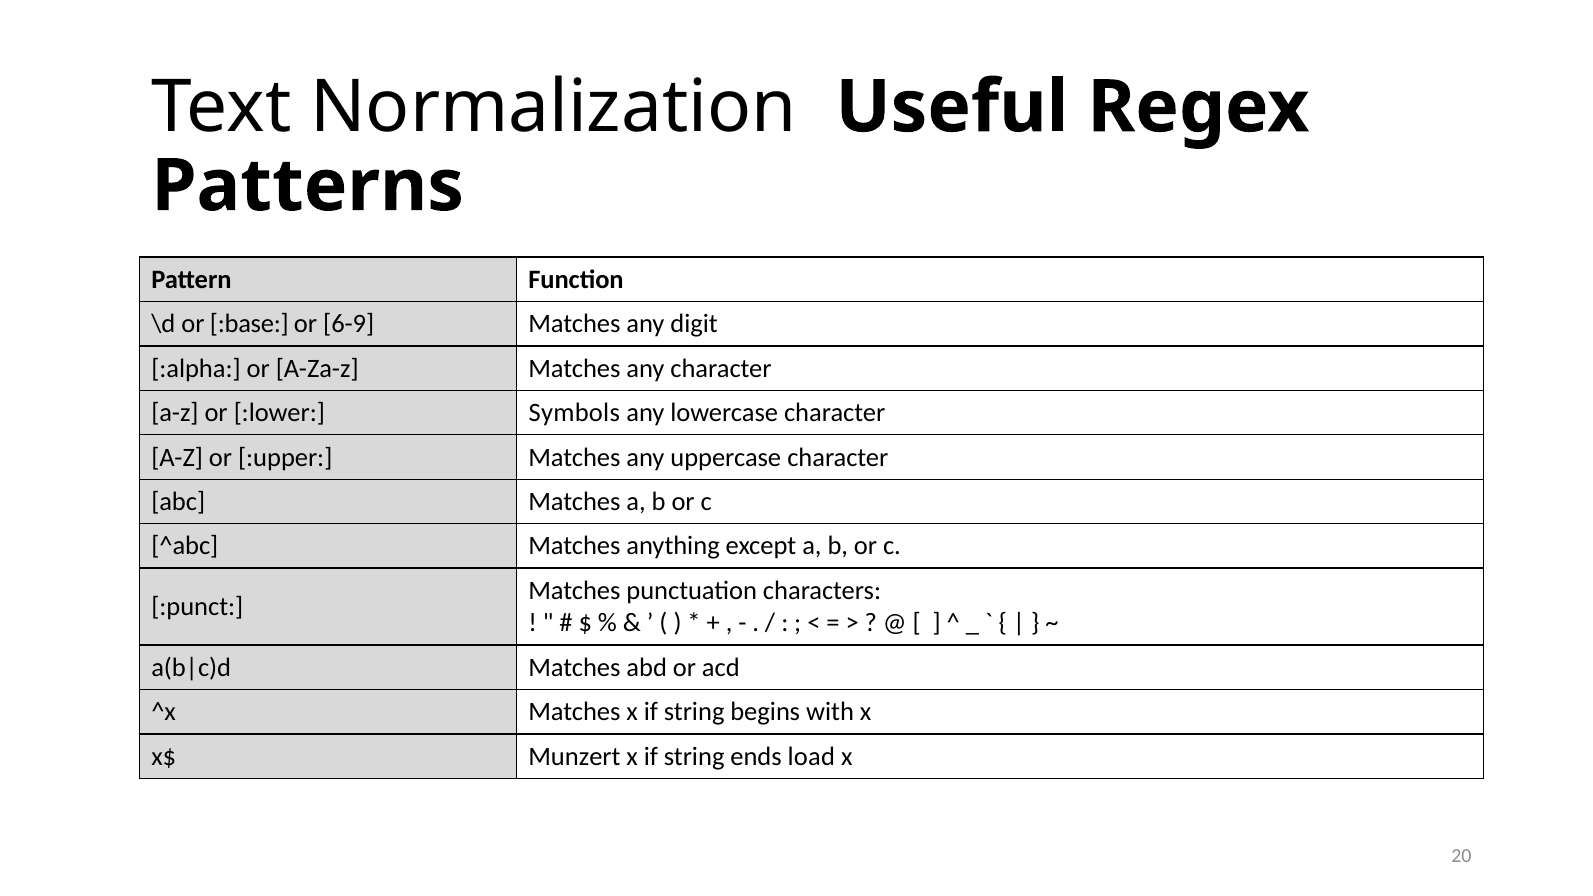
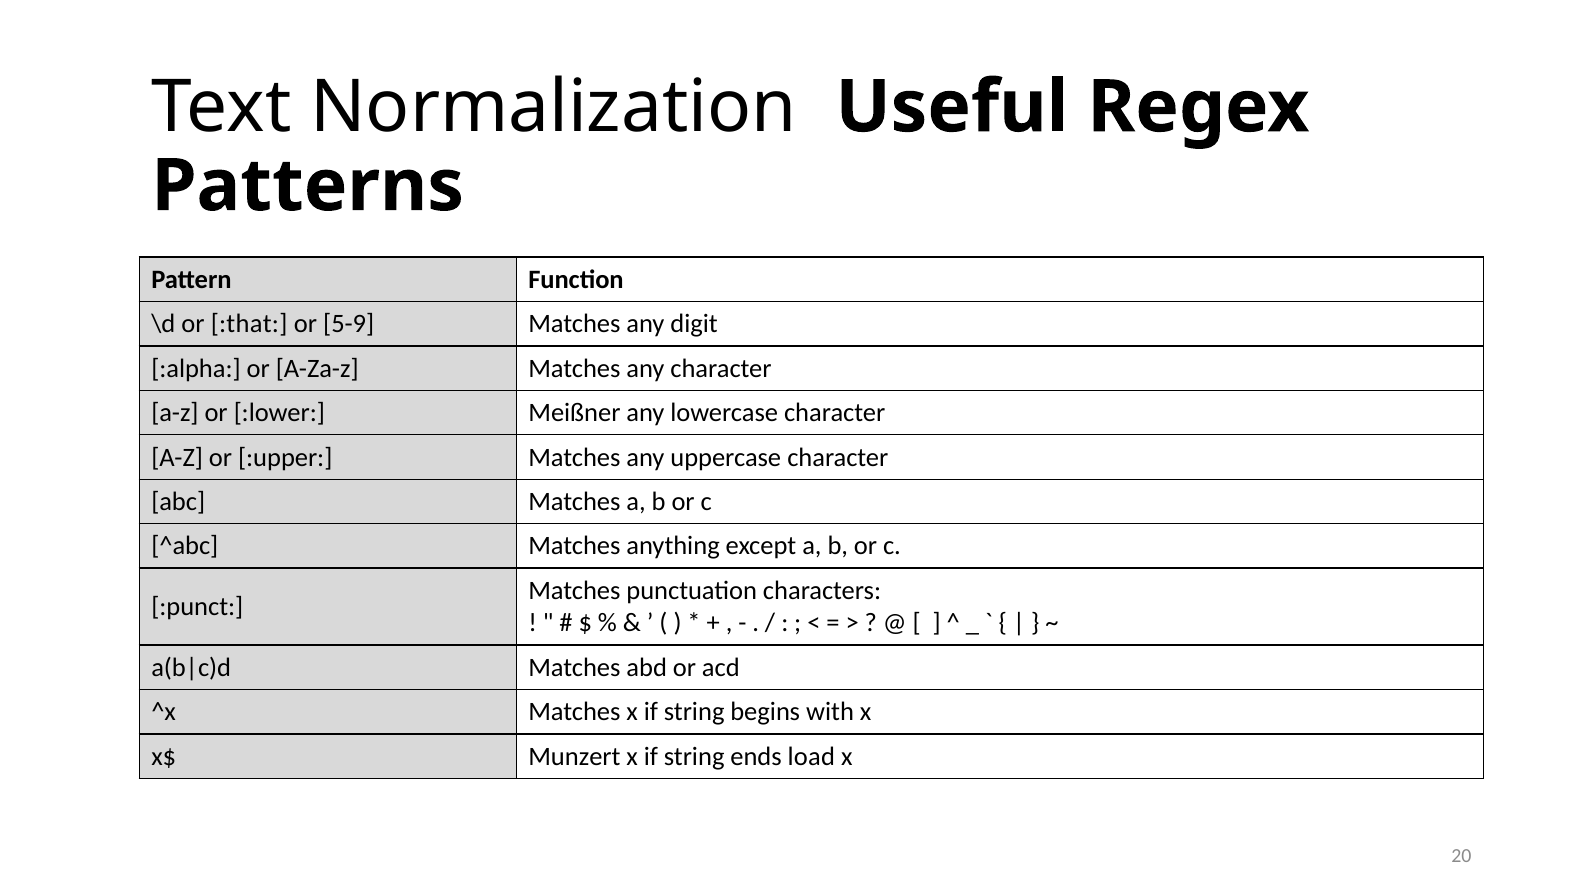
:base: :base -> :that (249, 324)
6-9: 6-9 -> 5-9 (349, 324)
Symbols: Symbols -> Meißner (574, 413)
